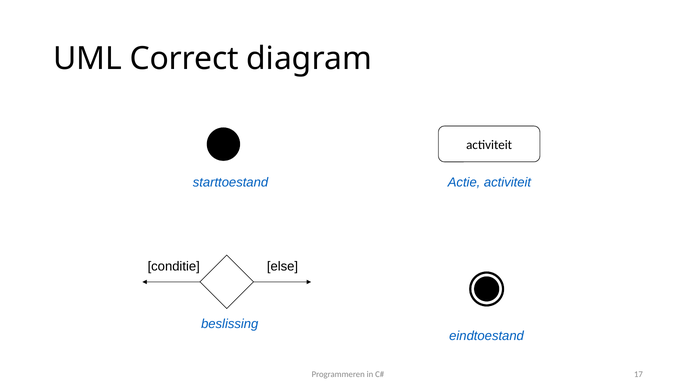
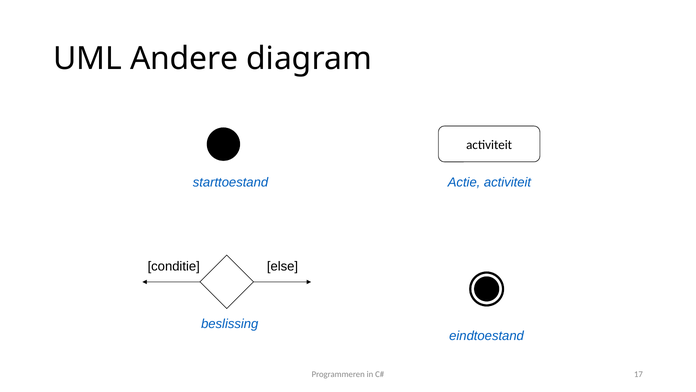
Correct: Correct -> Andere (184, 58)
